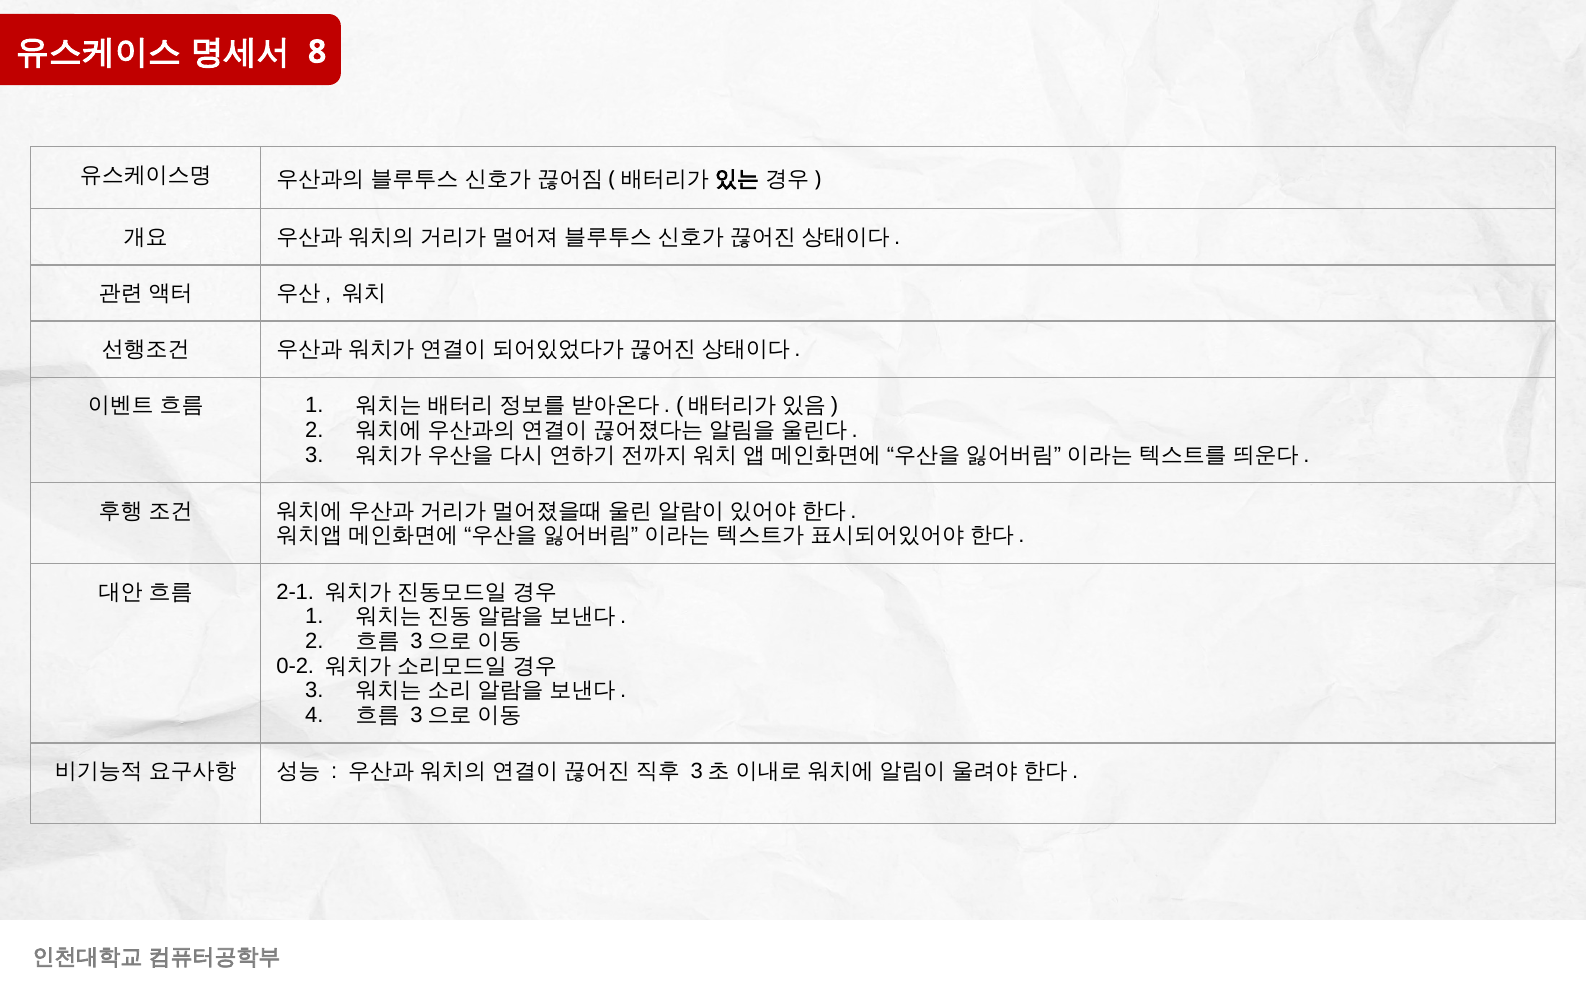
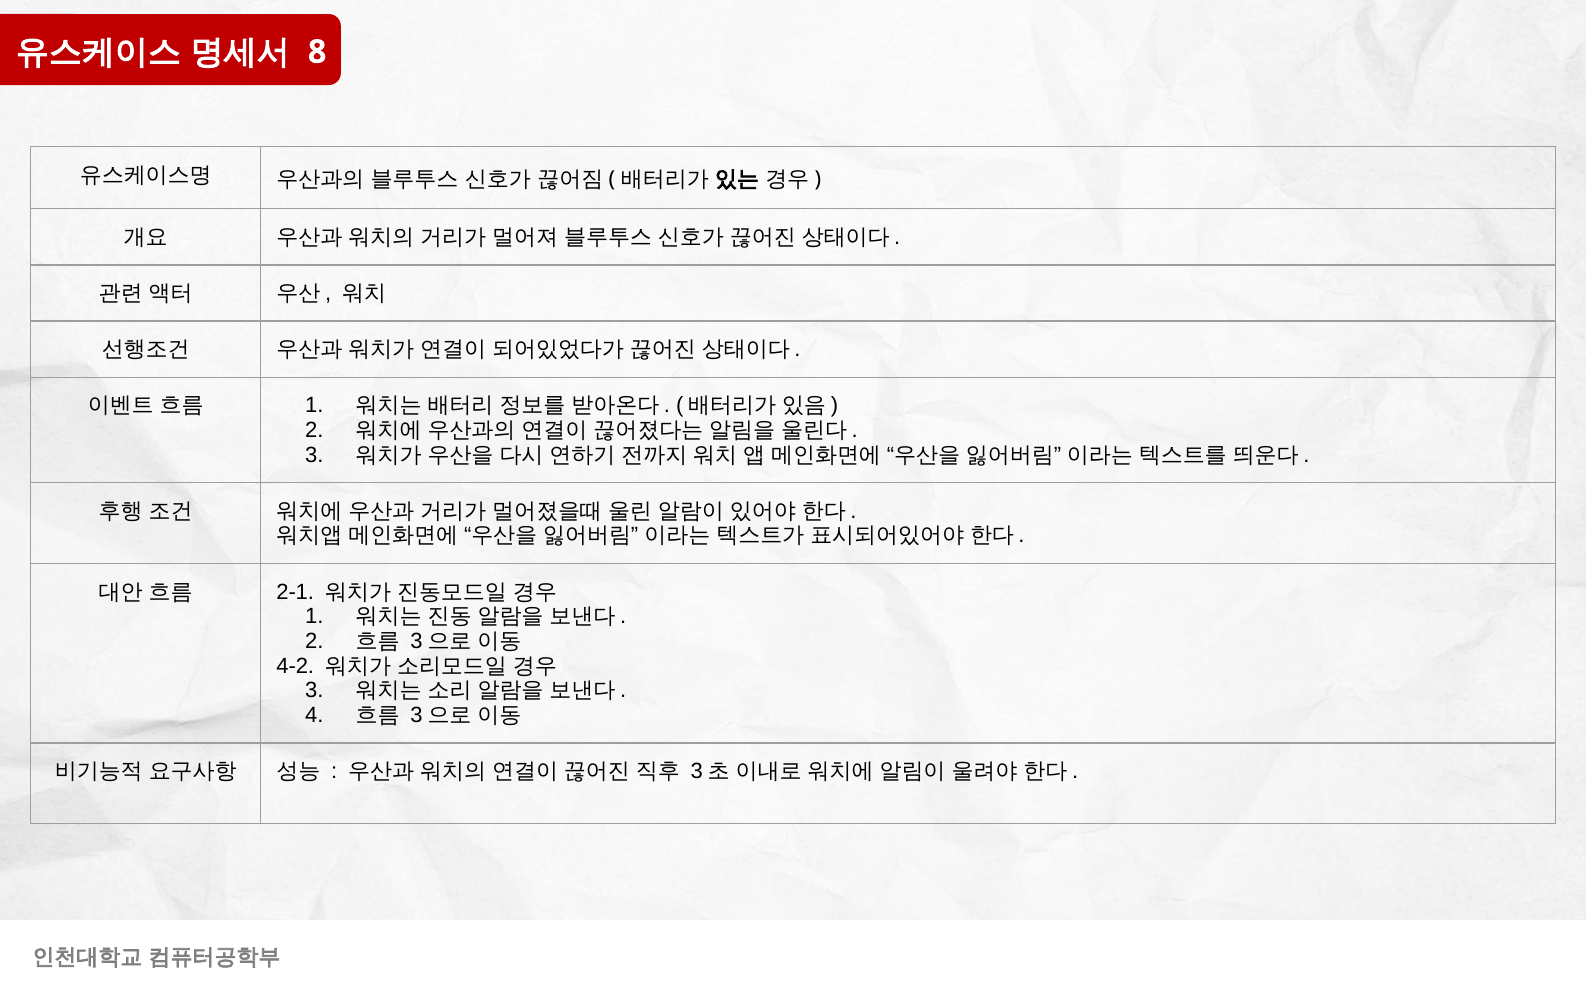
0-2: 0-2 -> 4-2 (295, 666)
